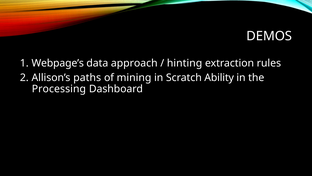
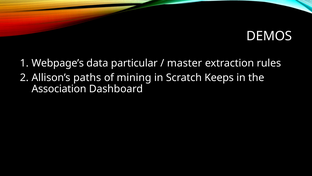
approach: approach -> particular (134, 63)
hinting: hinting -> master (185, 63)
Ability: Ability -> Keeps (219, 77)
Processing: Processing -> Association (59, 89)
